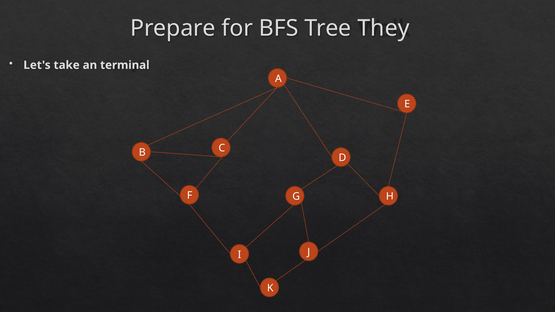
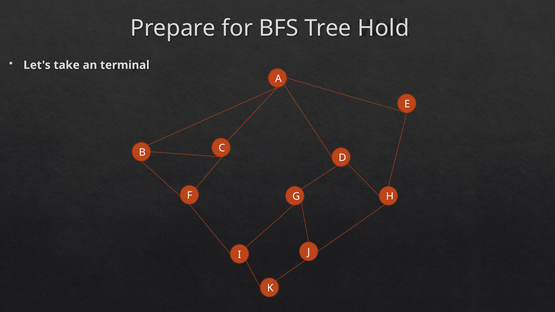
They: They -> Hold (383, 28)
